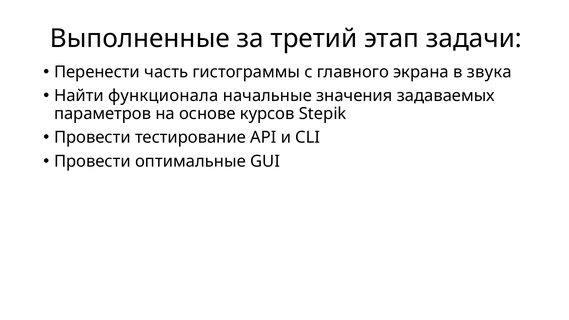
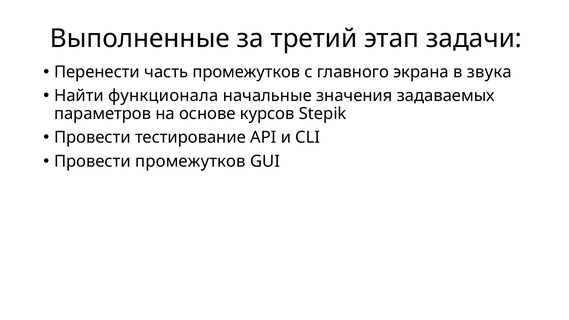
часть гистограммы: гистограммы -> промежутков (246, 72)
Провести оптимальные: оптимальные -> промежутков (190, 161)
